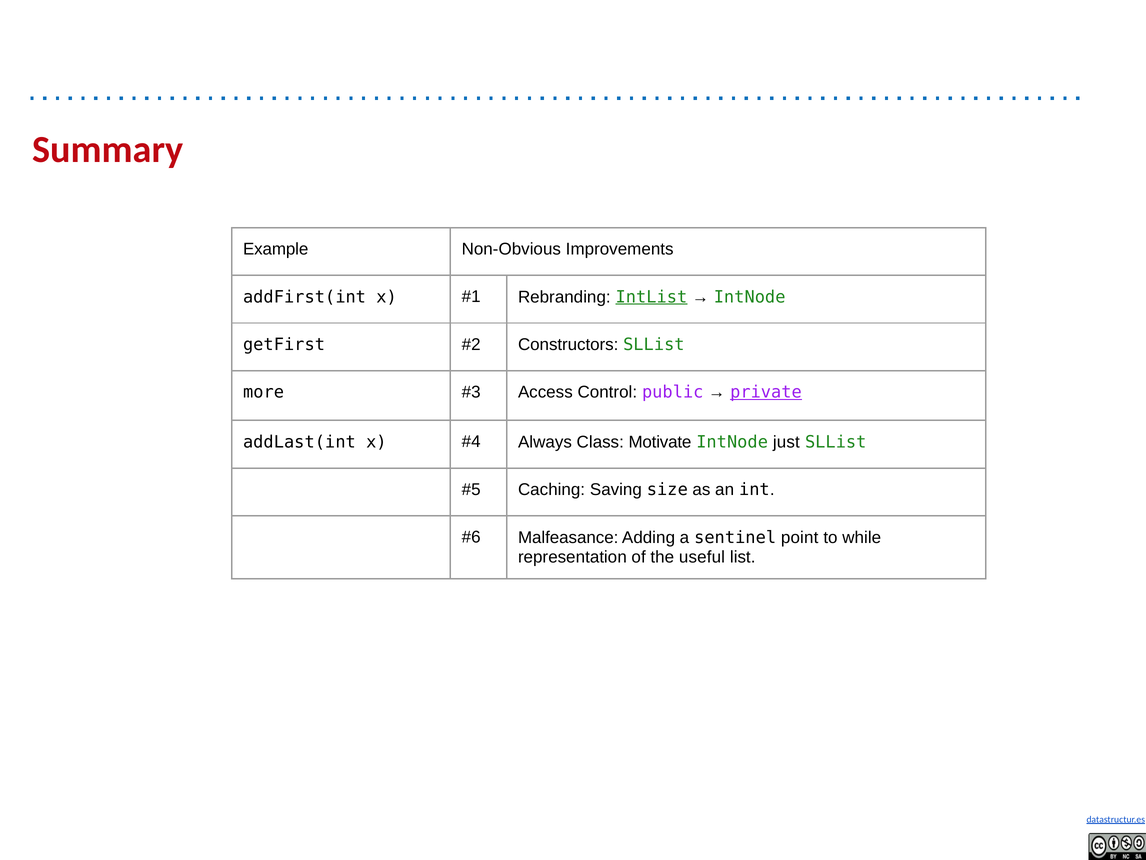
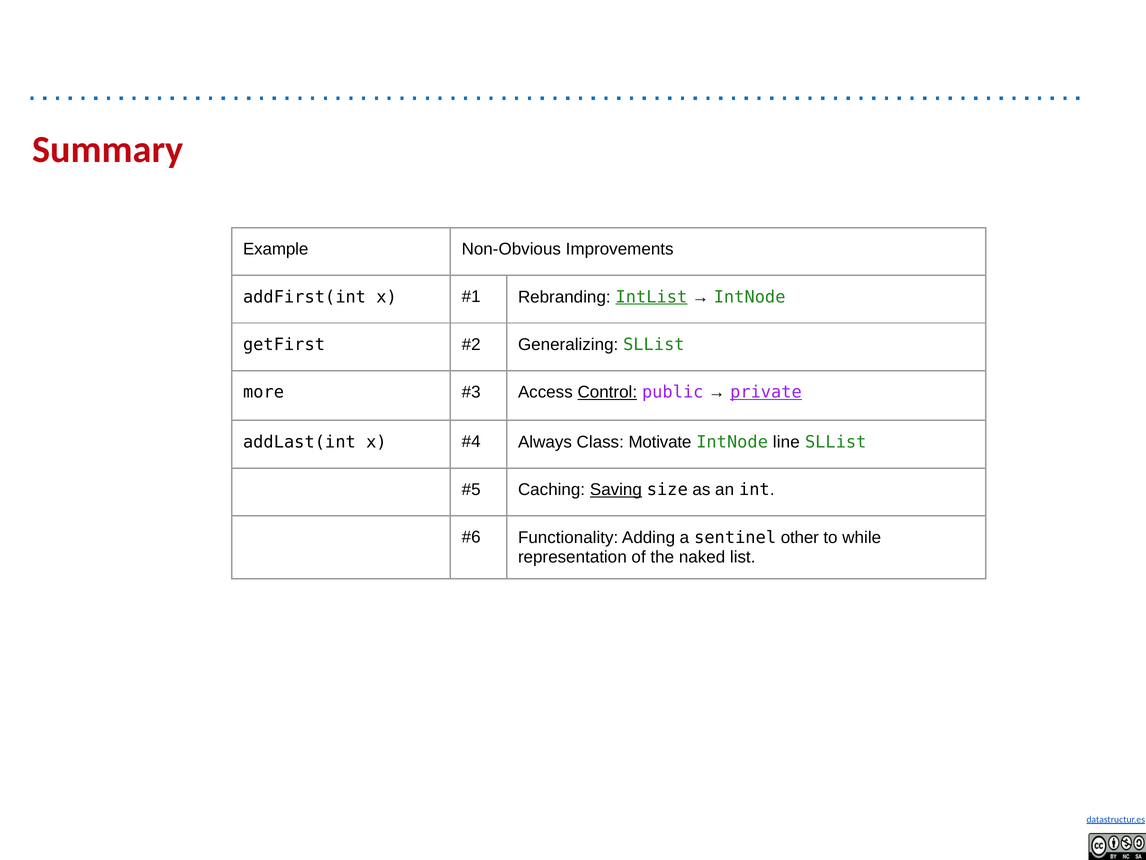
Constructors: Constructors -> Generalizing (568, 344)
Control underline: none -> present (607, 392)
just: just -> line (786, 442)
Saving underline: none -> present (616, 489)
Malfeasance: Malfeasance -> Functionality (568, 537)
point: point -> other (800, 537)
useful: useful -> naked (702, 557)
